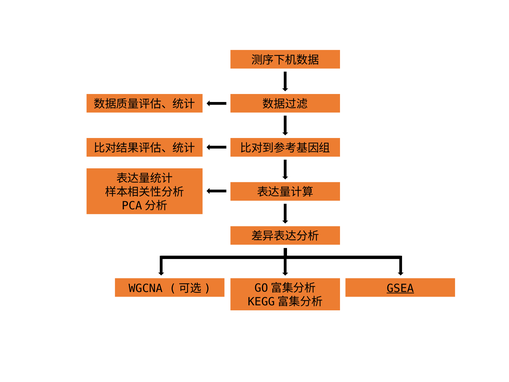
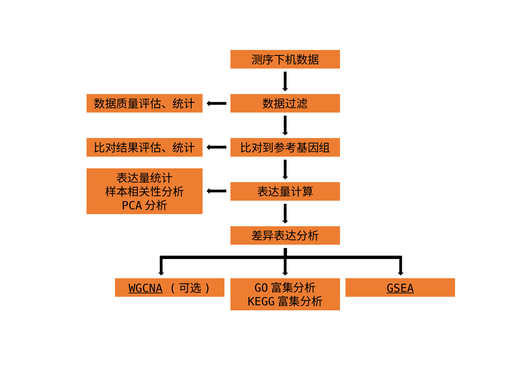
WGCNA underline: none -> present (146, 288)
